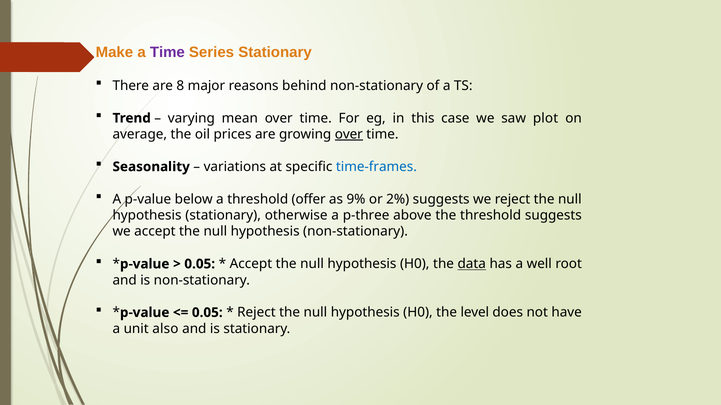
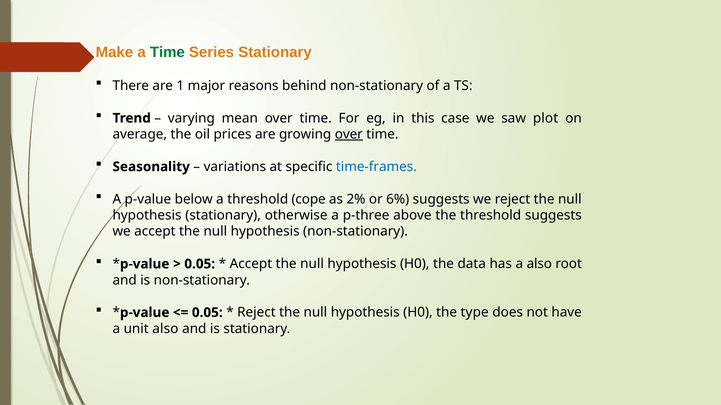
Time colour: purple -> green (167, 53)
8: 8 -> 1 (180, 86)
offer: offer -> cope (309, 199)
9%: 9% -> 2% (356, 199)
2%: 2% -> 6% (398, 199)
data underline: present -> none (472, 264)
a well: well -> also (539, 264)
level: level -> type (475, 313)
